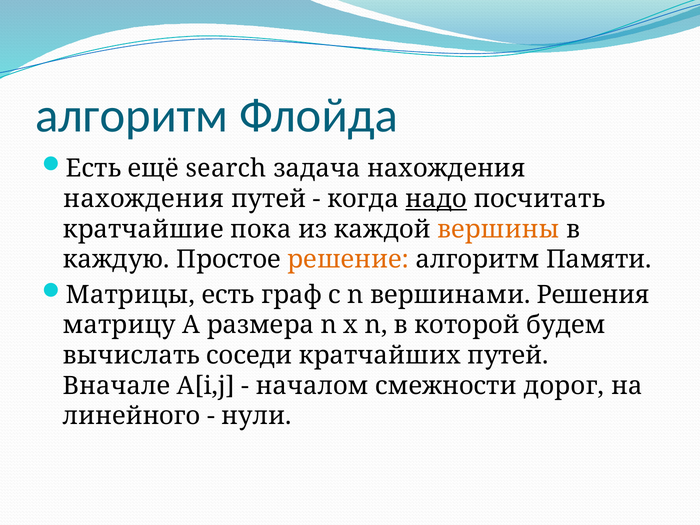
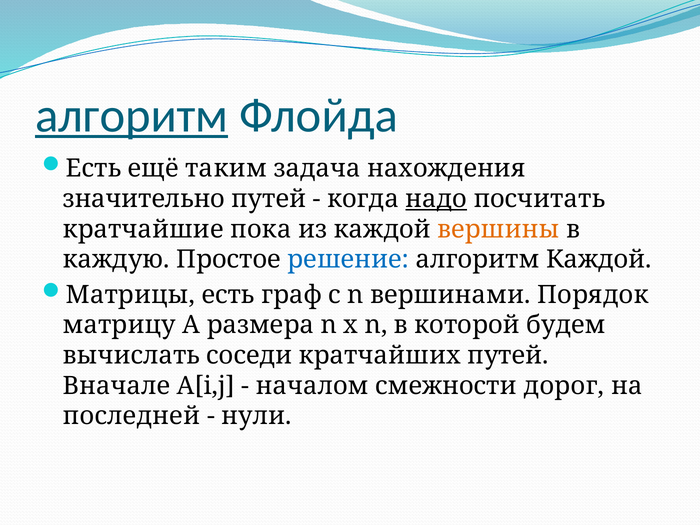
алгоритм underline: none -> present (132, 116)
search: search -> таким (226, 169)
нахождения: нахождения -> значительно (144, 199)
решение colour: orange -> blue (348, 259)
алгоритм Памяти: Памяти -> Каждой (599, 259)
Решения: Решения -> Порядок (593, 295)
линейного: линейного -> последней (132, 416)
